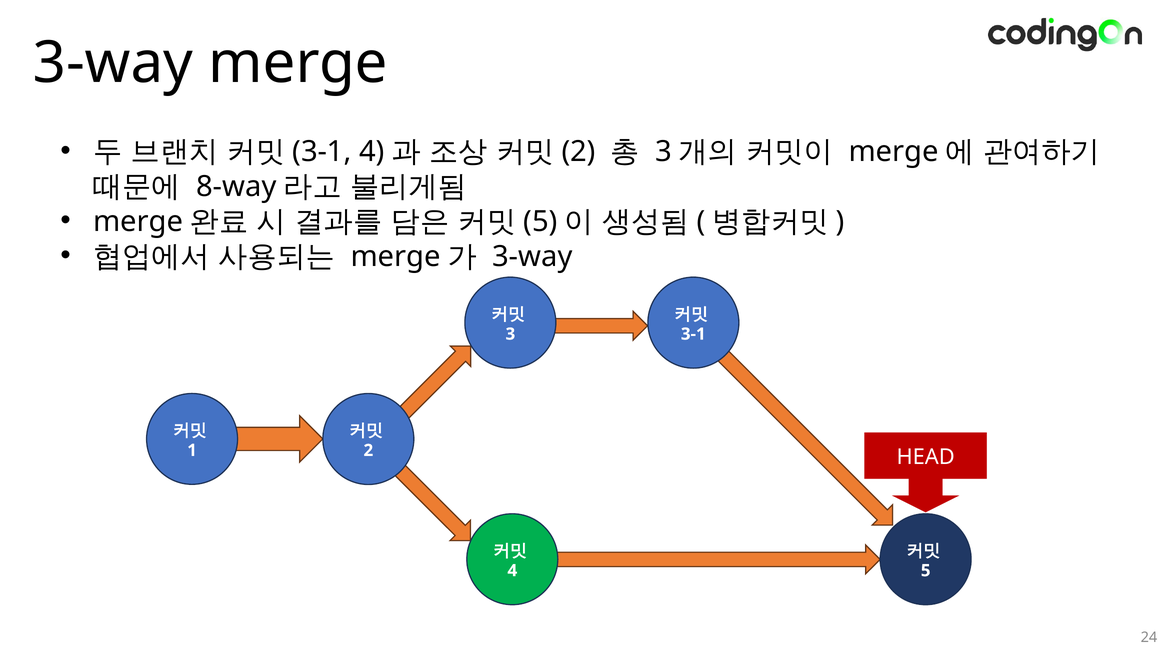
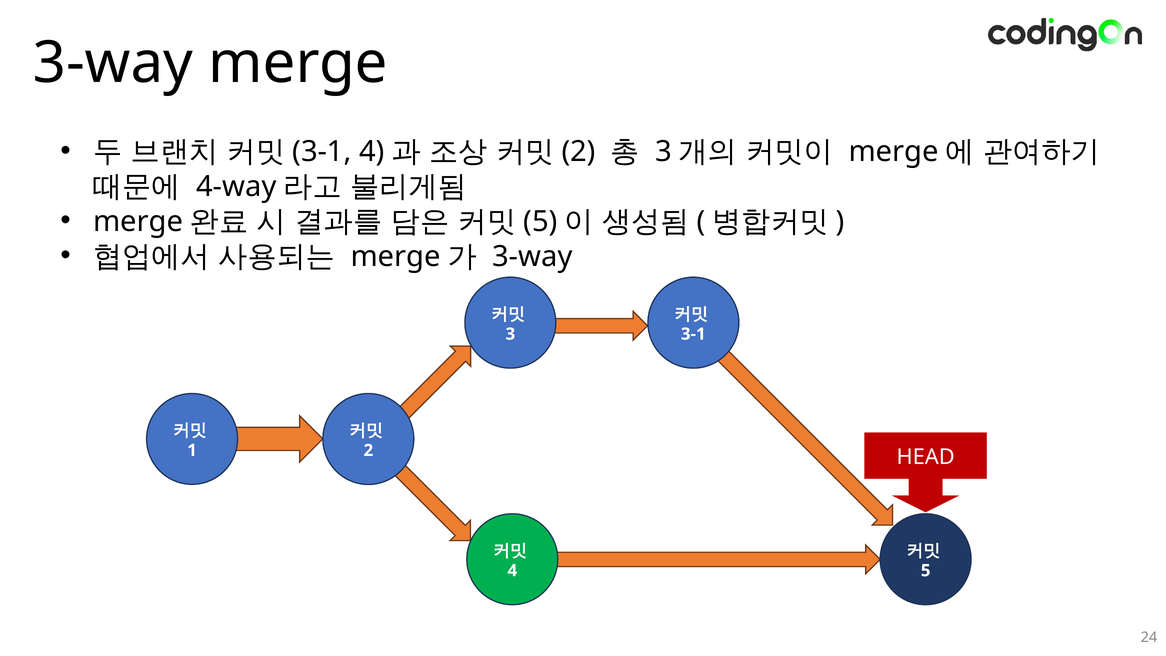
8-way: 8-way -> 4-way (236, 186)
